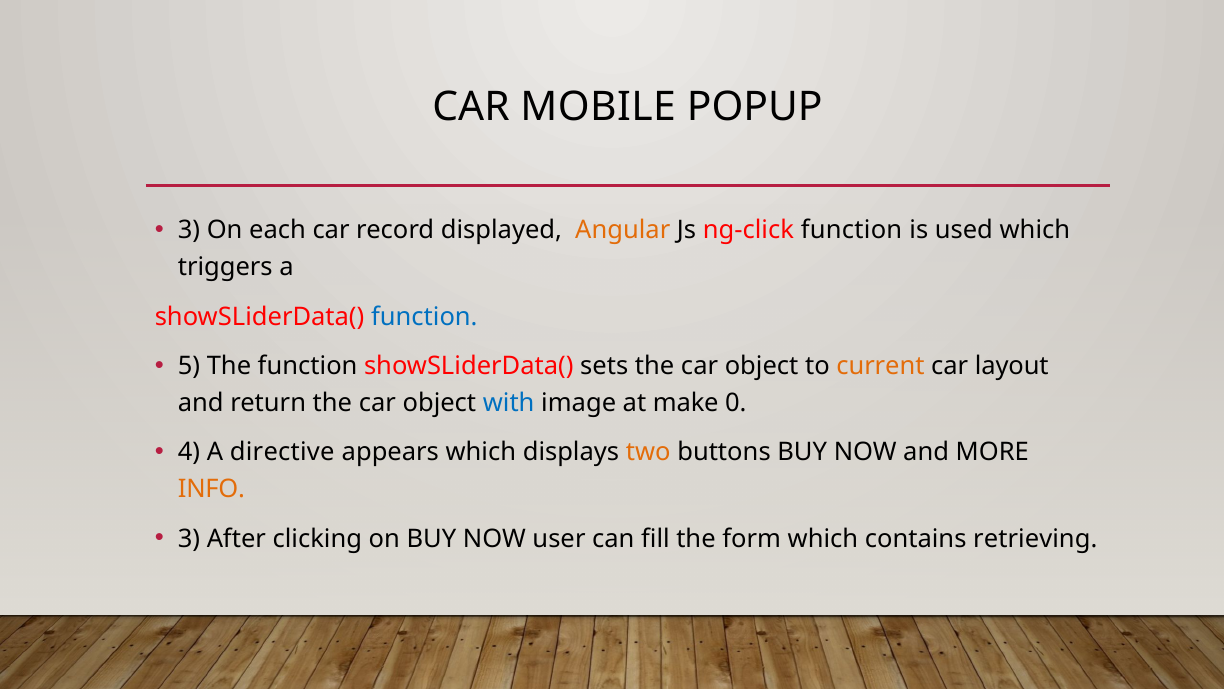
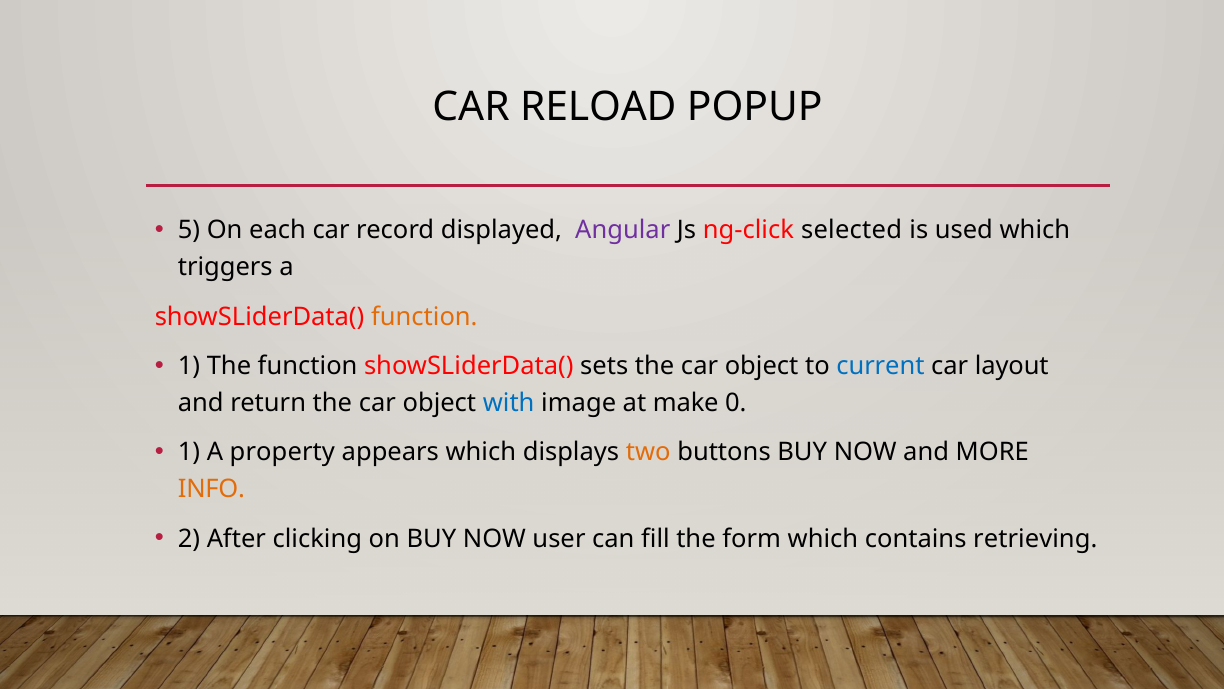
MOBILE: MOBILE -> RELOAD (598, 107)
3: 3 -> 5 (189, 230)
Angular colour: orange -> purple (623, 230)
ng-click function: function -> selected (852, 230)
function colour: blue -> orange (424, 316)
5: 5 -> 1 (189, 366)
current colour: orange -> blue (880, 366)
4: 4 -> 1 (189, 452)
directive: directive -> property (282, 452)
3: 3 -> 2 (189, 538)
